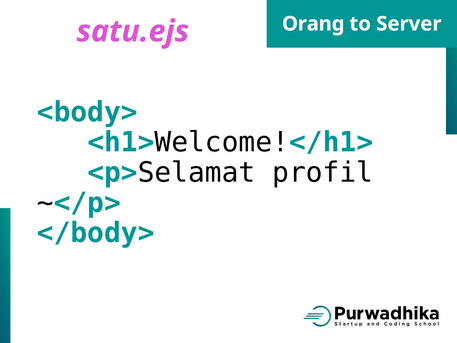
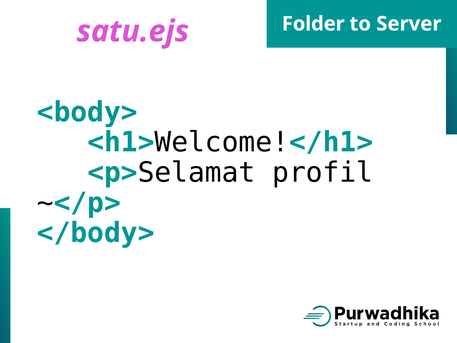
Orang: Orang -> Folder (313, 24)
